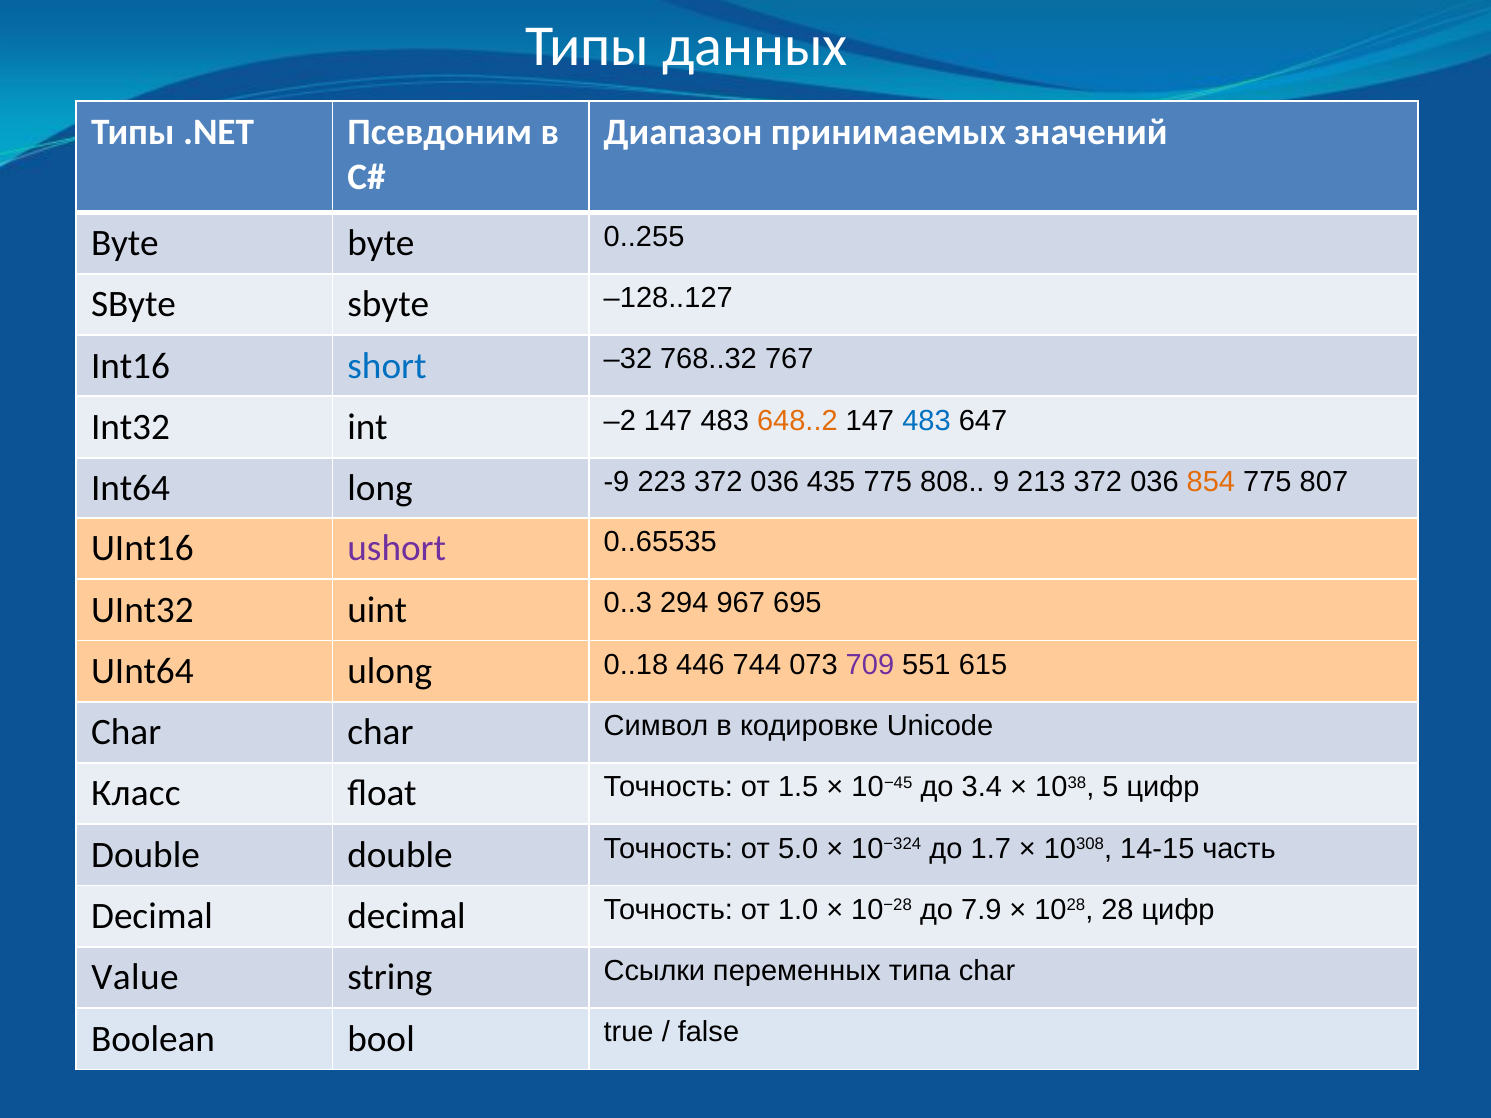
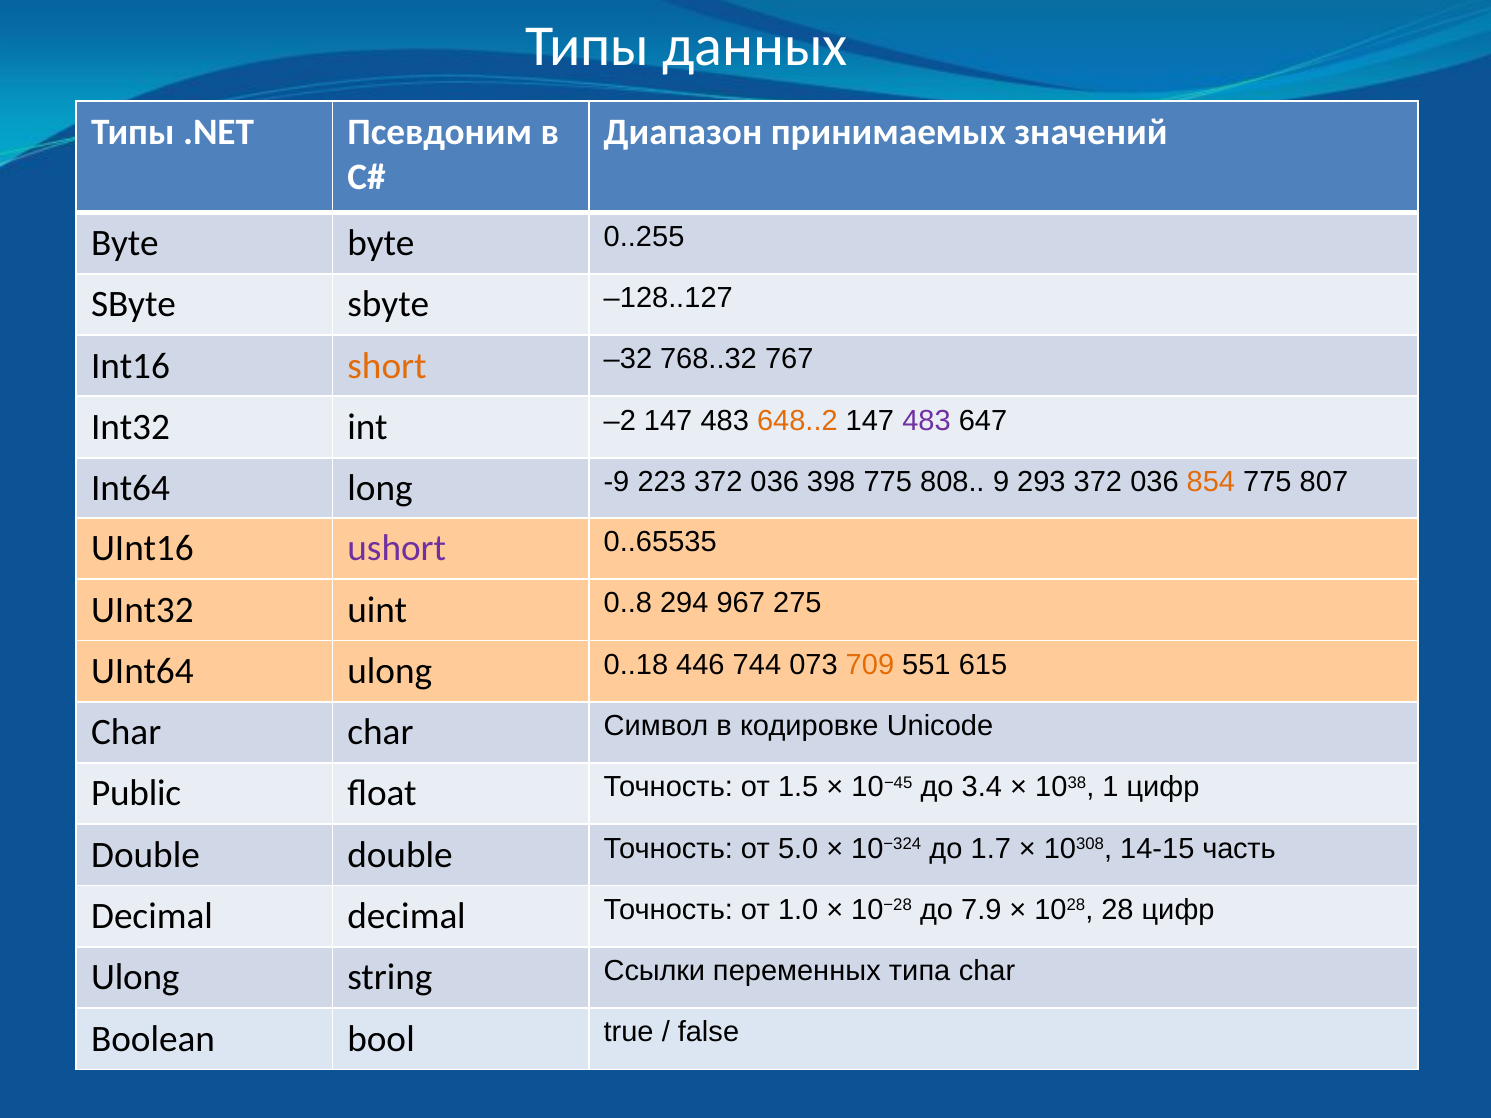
short colour: blue -> orange (387, 366)
483 colour: blue -> purple (926, 421)
435: 435 -> 398 (831, 482)
213: 213 -> 293 (1041, 482)
0..3: 0..3 -> 0..8 (628, 604)
695: 695 -> 275 (797, 604)
709 colour: purple -> orange (870, 665)
Класс: Класс -> Public (136, 794)
5: 5 -> 1 (1111, 787)
Value: Value -> Ulong (135, 978)
